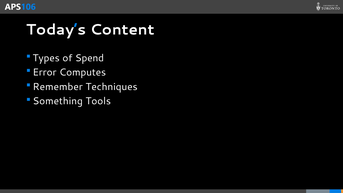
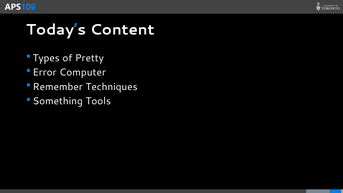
Spend: Spend -> Pretty (89, 58)
Computes: Computes -> Computer (83, 72)
